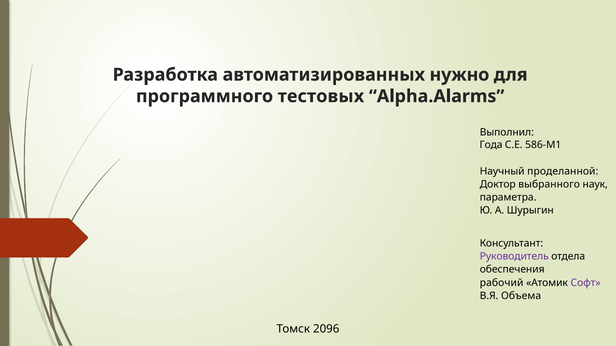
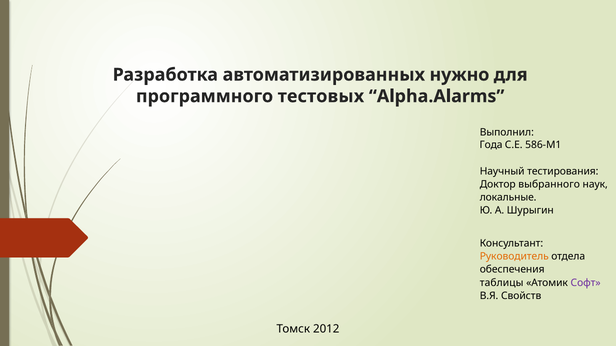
проделанной: проделанной -> тестирования (563, 171)
параметра: параметра -> локальные (508, 198)
Руководитель colour: purple -> orange (514, 257)
рабочий: рабочий -> таблицы (502, 283)
Объема: Объема -> Свойств (521, 296)
2096: 2096 -> 2012 (326, 330)
